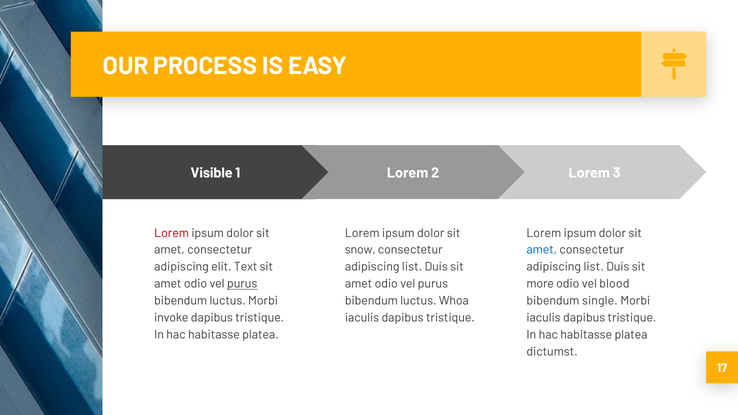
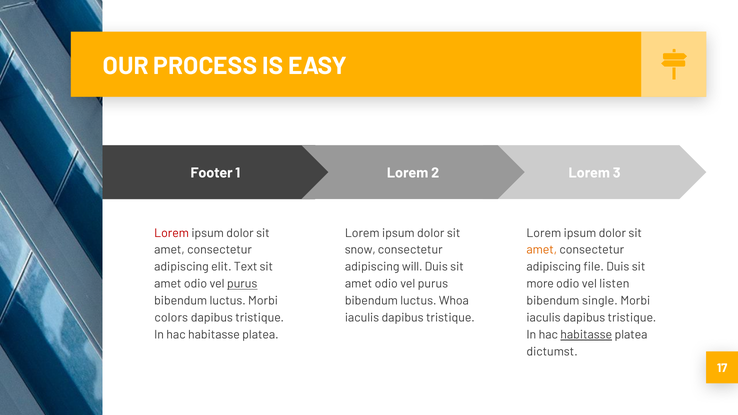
Visible: Visible -> Footer (212, 173)
amet colour: blue -> orange (542, 250)
list: list -> will (412, 267)
list: list -> file (594, 267)
blood: blood -> listen (614, 284)
invoke: invoke -> colors (171, 318)
habitasse underline: none -> present (586, 335)
